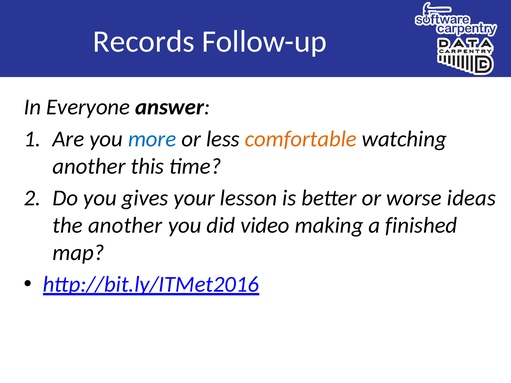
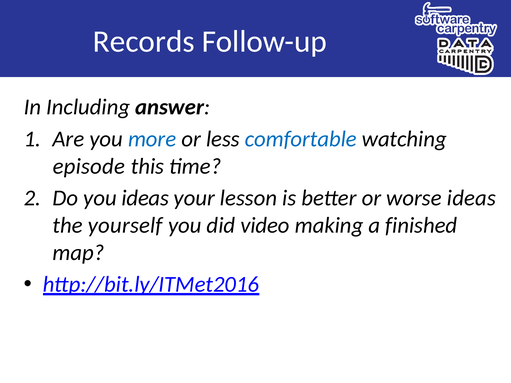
Everyone: Everyone -> Including (88, 107)
comfortable colour: orange -> blue (301, 139)
another: another -> episode (89, 166)
you gives: gives -> ideas (145, 198)
the another: another -> yourself (125, 225)
